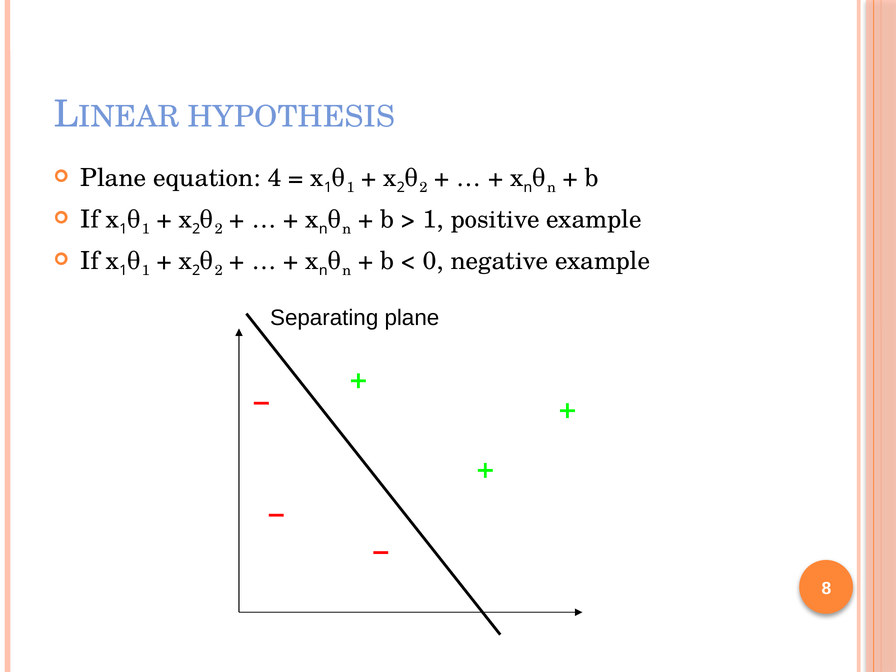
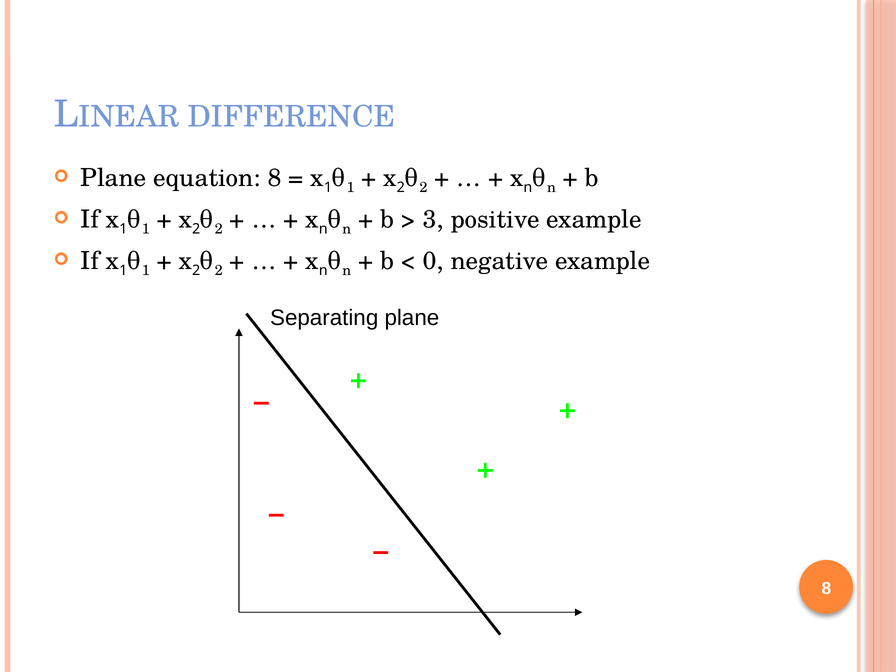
HYPOTHESIS: HYPOTHESIS -> DIFFERENCE (292, 117)
equation 4: 4 -> 8 (275, 178)
1: 1 -> 3 (433, 219)
